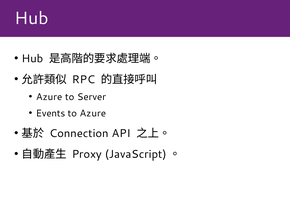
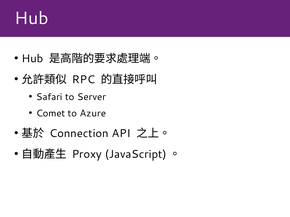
Azure: Azure -> Safari (49, 97)
Events: Events -> Comet (51, 114)
